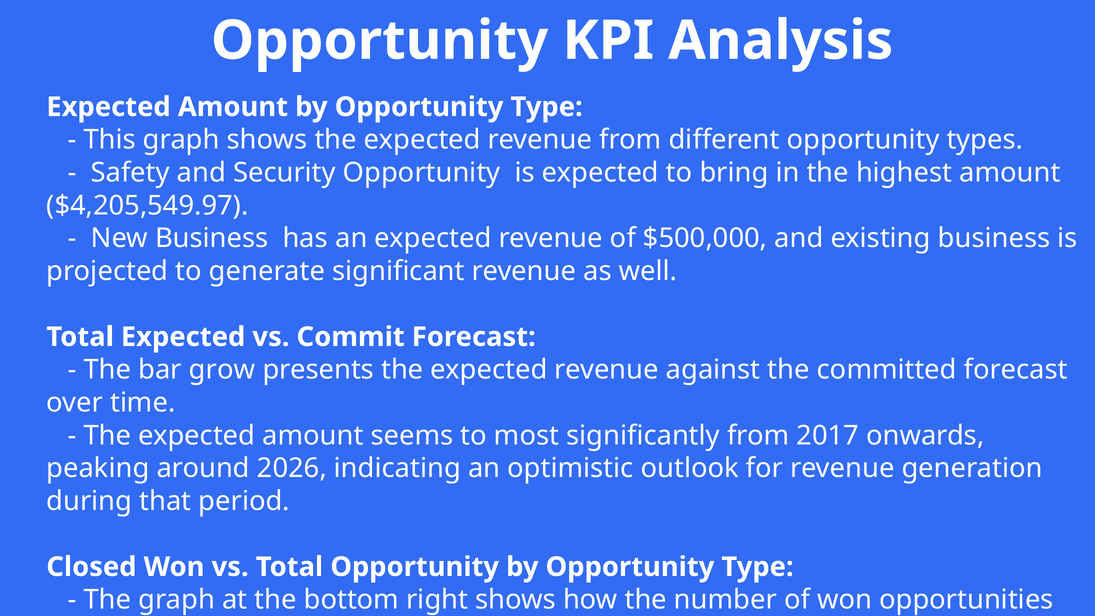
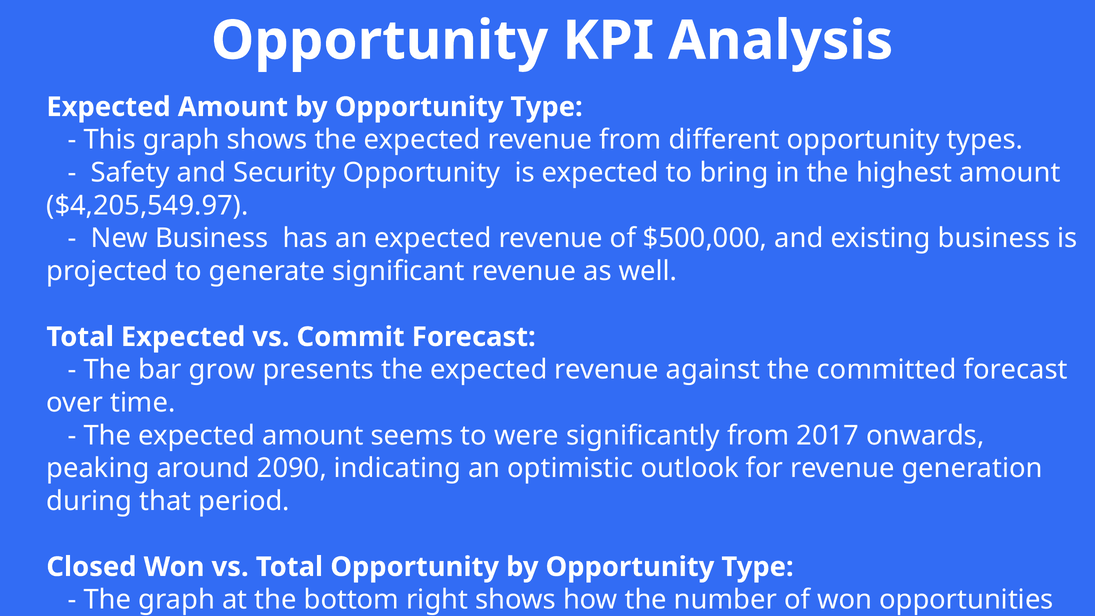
most: most -> were (526, 435)
2026: 2026 -> 2090 (292, 468)
